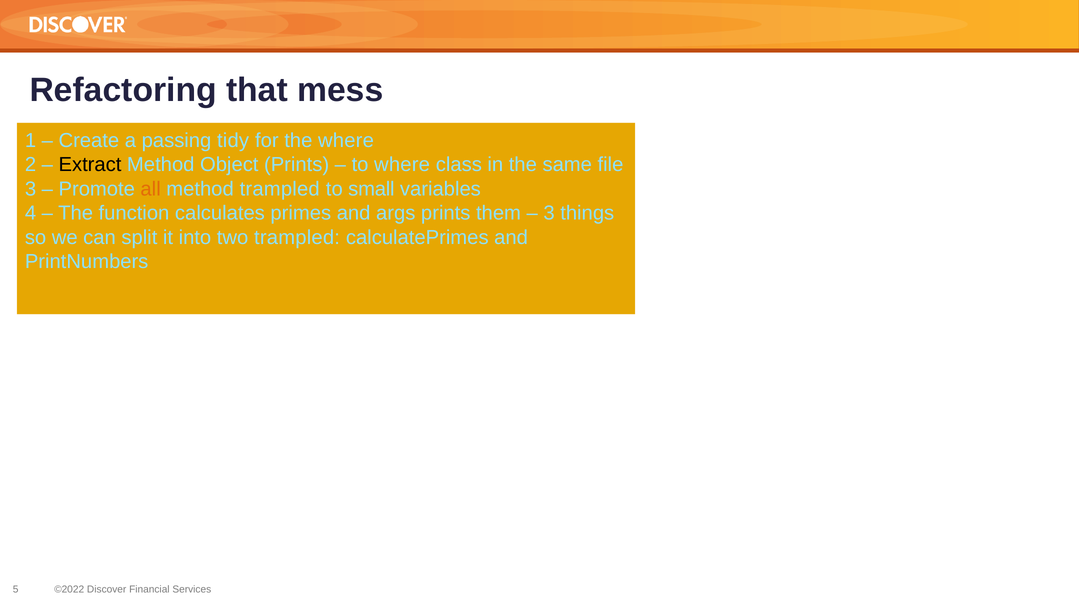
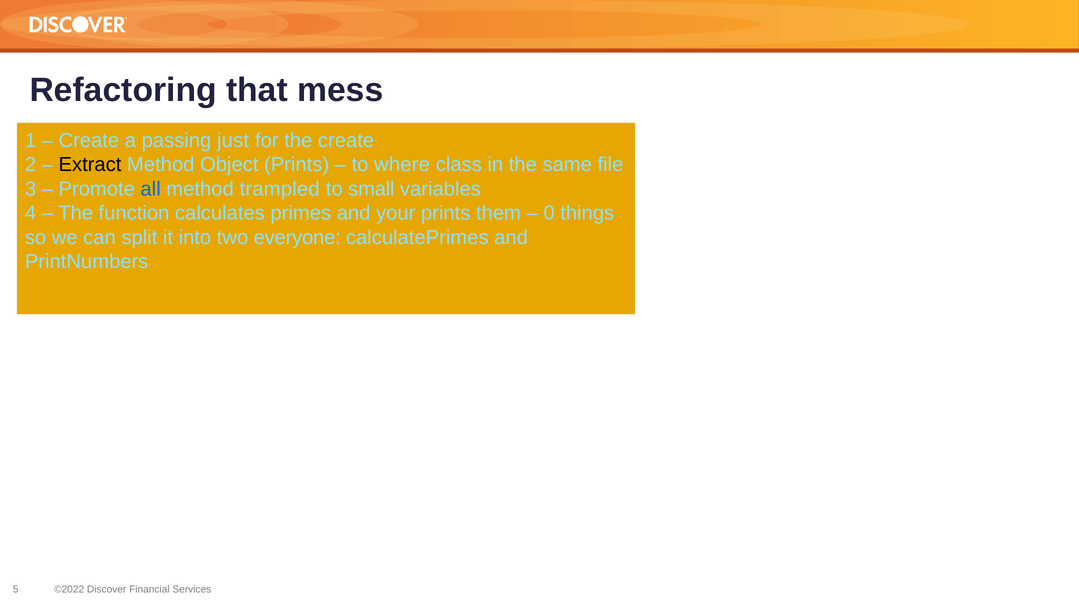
tidy: tidy -> just (233, 140)
the where: where -> create (346, 140)
all colour: orange -> blue (151, 189)
args: args -> your (396, 213)
3: 3 -> 0 (549, 213)
two trampled: trampled -> everyone (297, 237)
